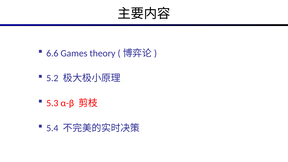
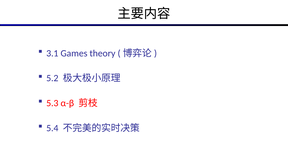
6.6: 6.6 -> 3.1 (52, 53)
